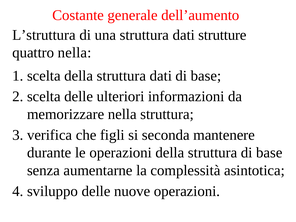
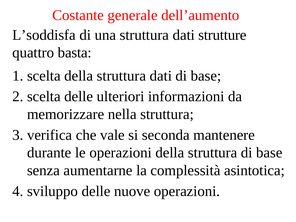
L’struttura: L’struttura -> L’soddisfa (44, 35)
quattro nella: nella -> basta (75, 53)
figli: figli -> vale (112, 135)
